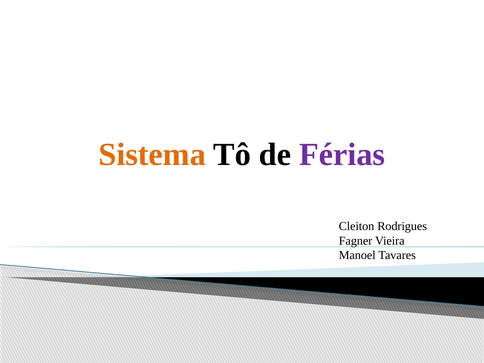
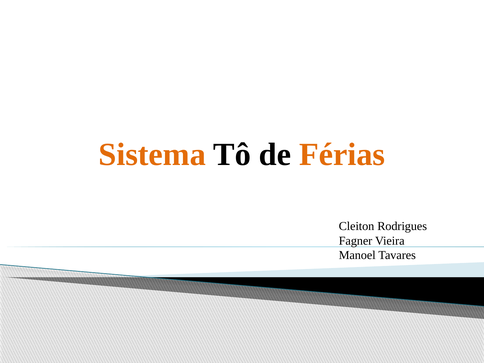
Férias colour: purple -> orange (342, 154)
